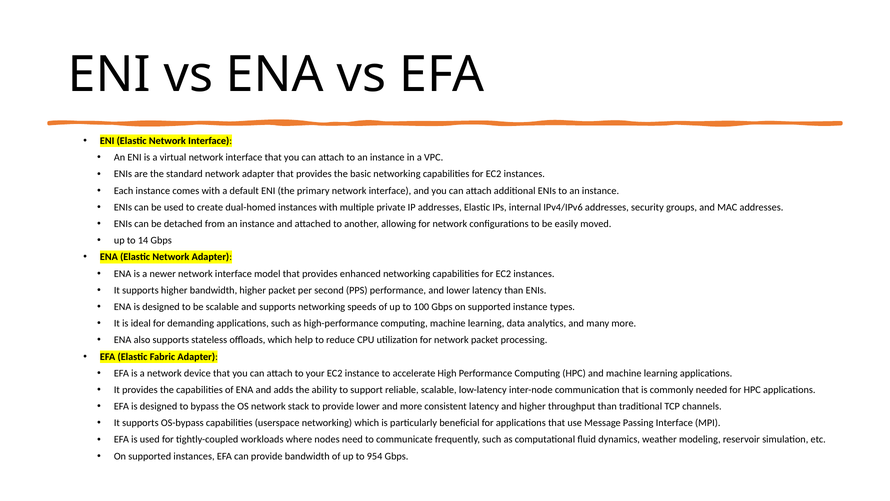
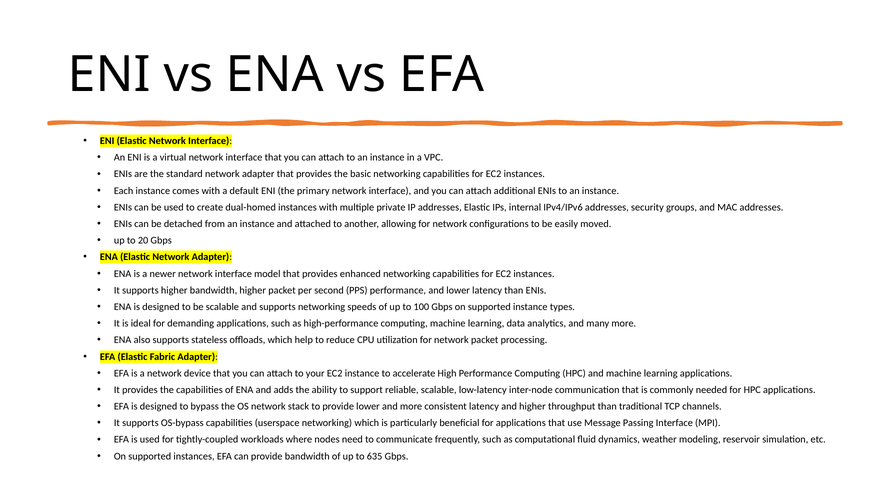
14: 14 -> 20 (143, 240)
954: 954 -> 635 (375, 456)
